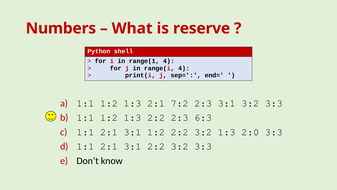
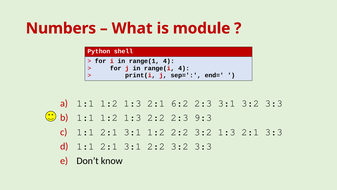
reserve: reserve -> module (202, 28)
7:2: 7:2 -> 6:2 (180, 103)
6:3: 6:3 -> 9:3 (203, 117)
3:2 1:3 2:0: 2:0 -> 2:1 (250, 132)
